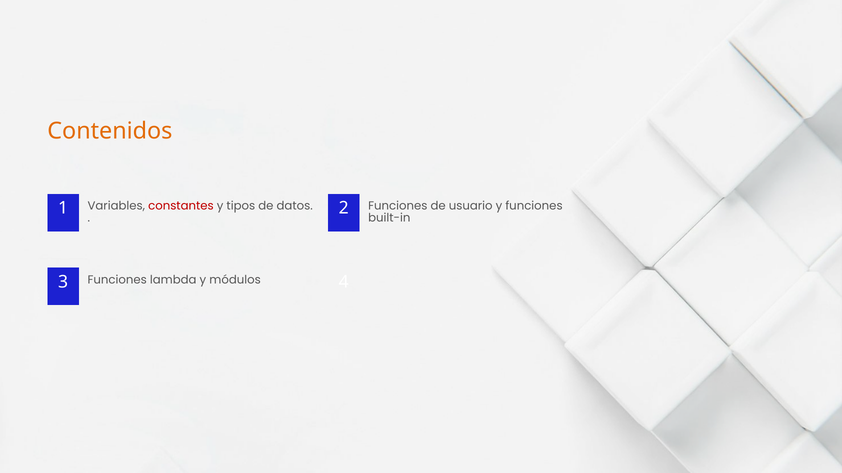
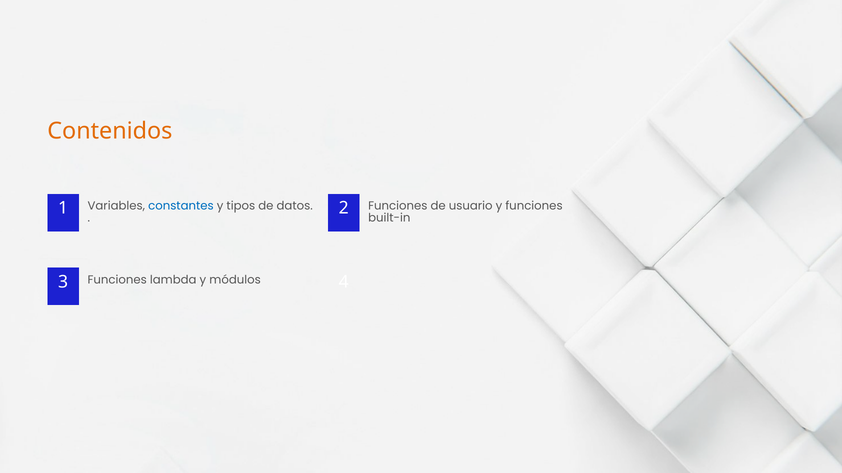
constantes colour: red -> blue (181, 206)
